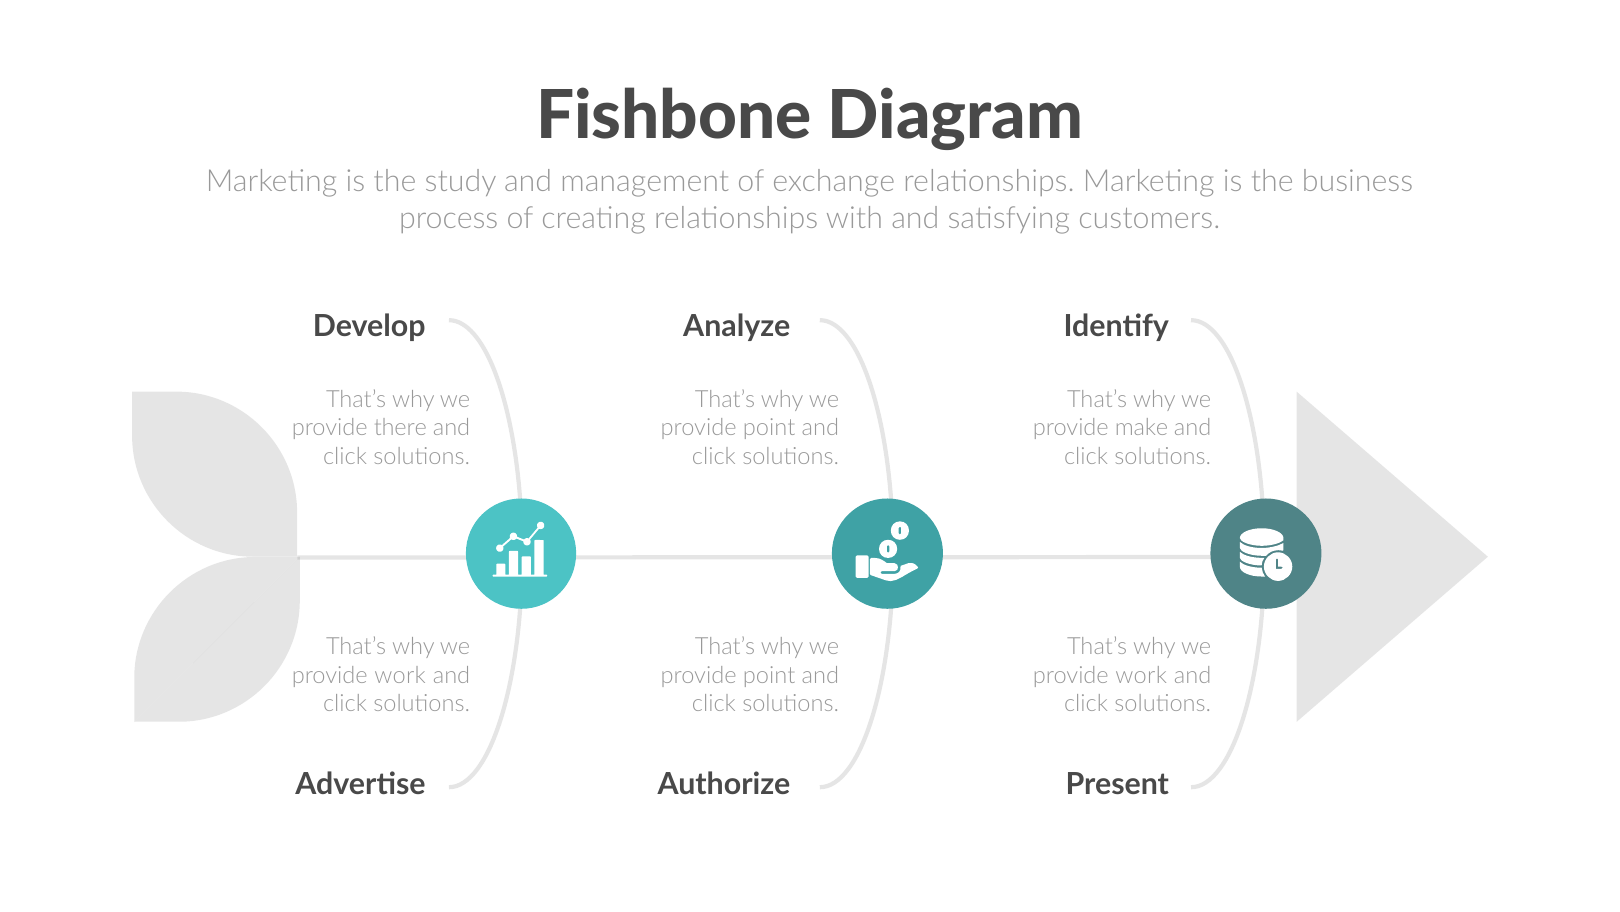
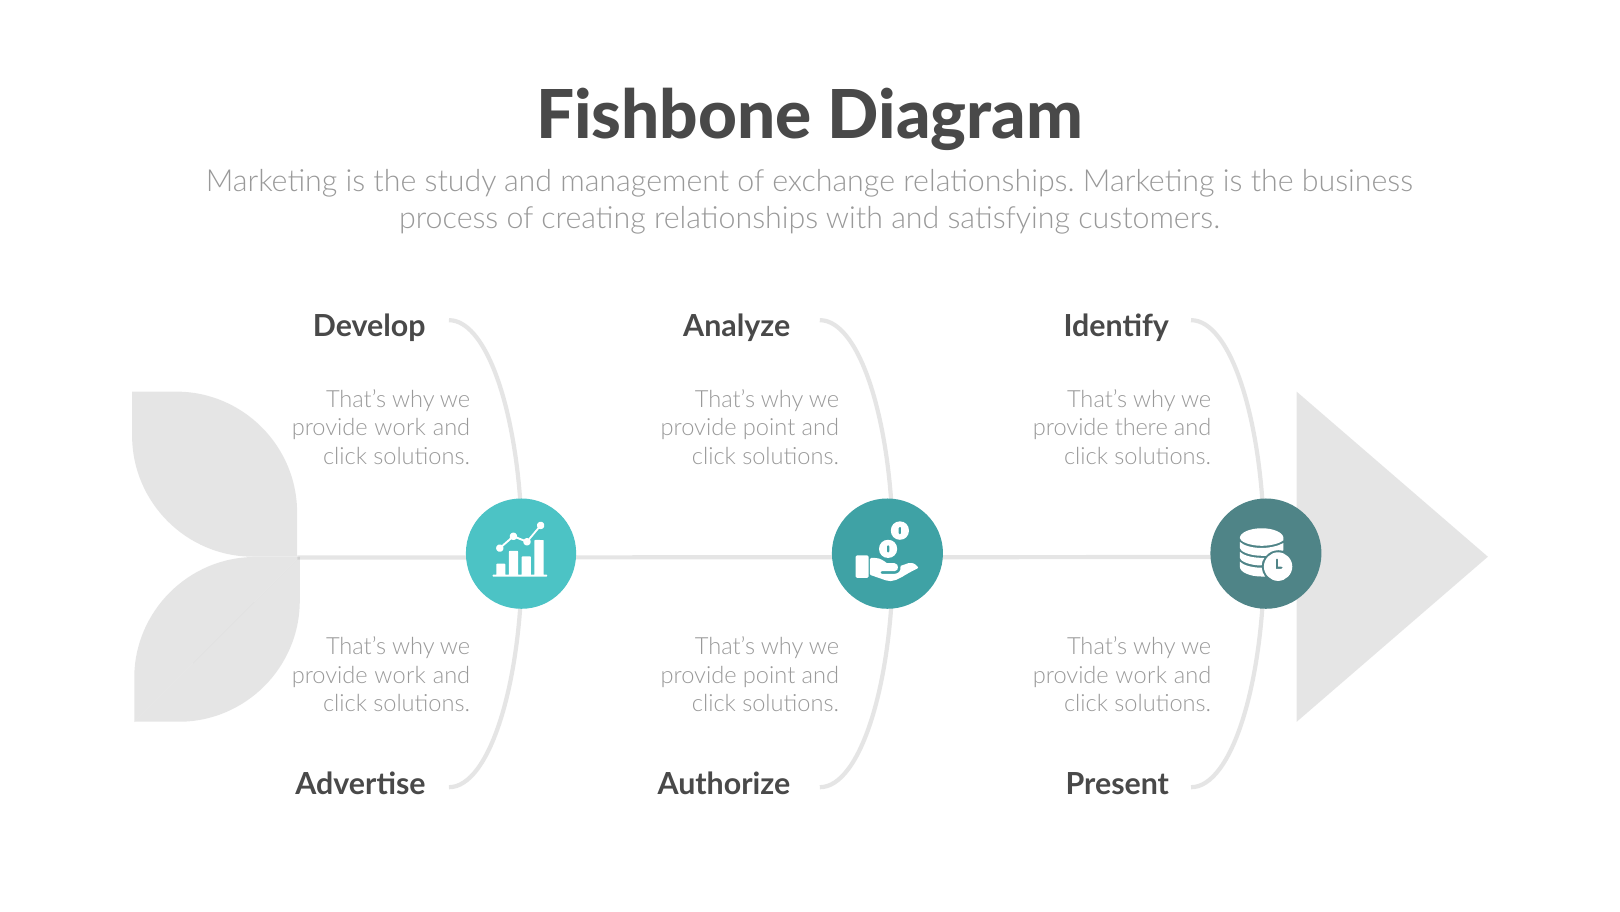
there: there -> work (400, 428)
make: make -> there (1141, 428)
